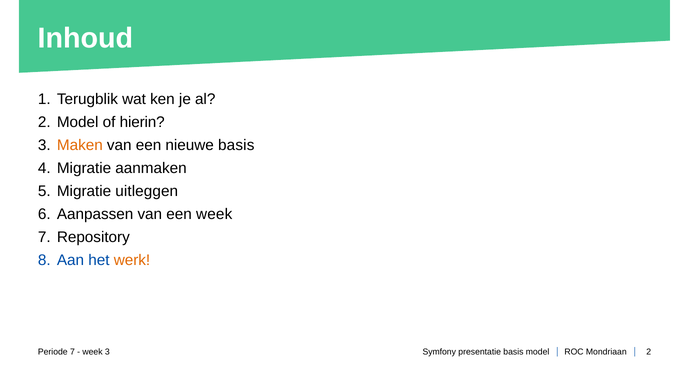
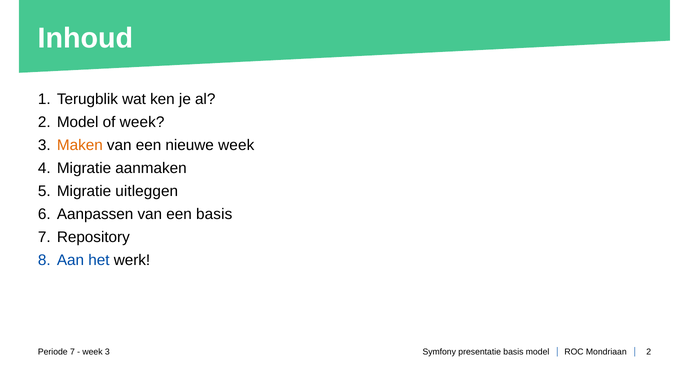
of hierin: hierin -> week (142, 122)
nieuwe basis: basis -> week (236, 145)
een week: week -> basis (214, 214)
werk colour: orange -> black (132, 260)
